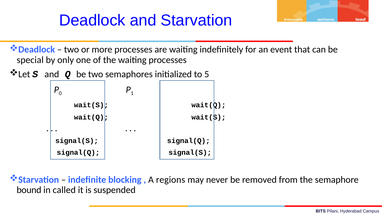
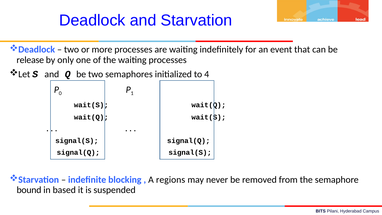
special: special -> release (30, 60)
5: 5 -> 4 (207, 74)
called: called -> based (64, 190)
